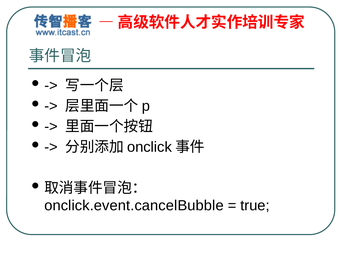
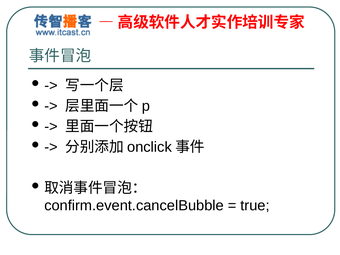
onclick.event.cancelBubble: onclick.event.cancelBubble -> confirm.event.cancelBubble (134, 206)
